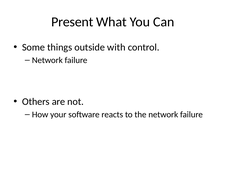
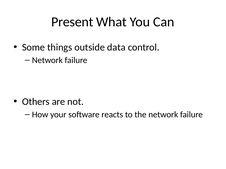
with: with -> data (116, 47)
